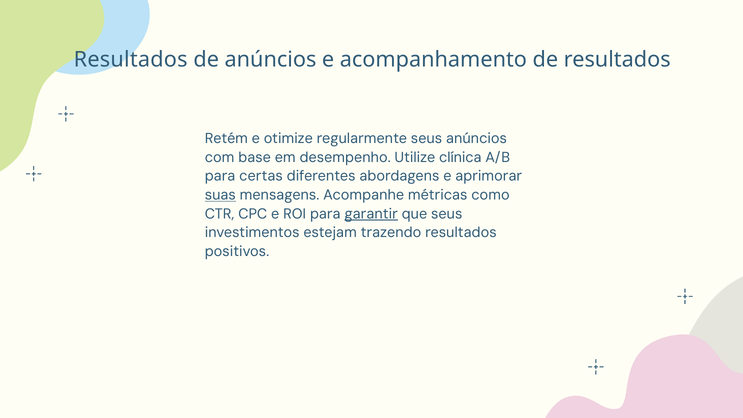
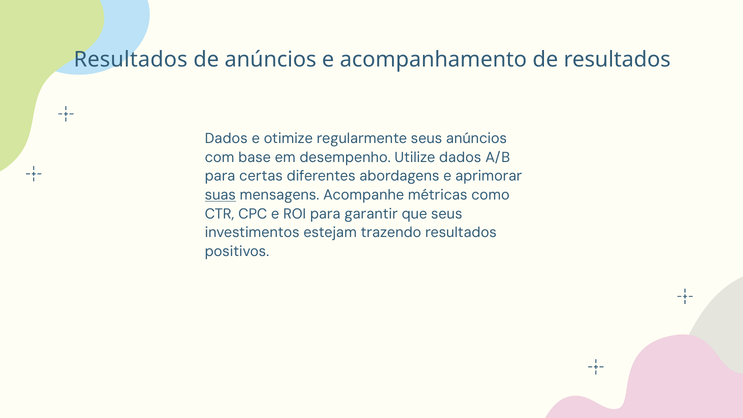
Retém: Retém -> Dados (226, 139)
Utilize clínica: clínica -> dados (460, 157)
garantir underline: present -> none (371, 214)
